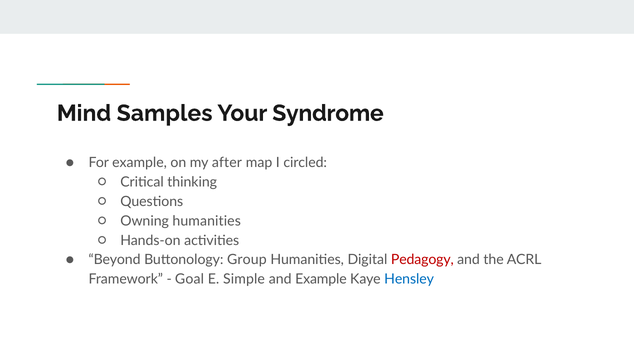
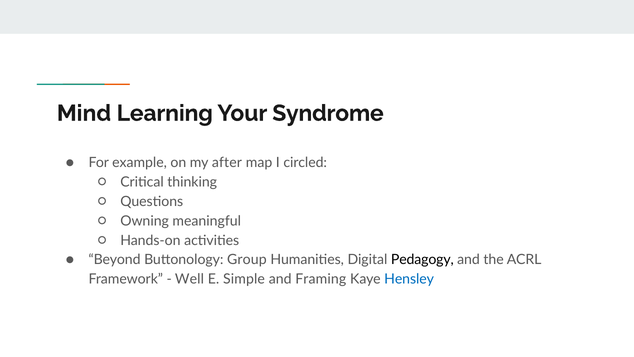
Samples: Samples -> Learning (165, 113)
Owning humanities: humanities -> meaningful (207, 221)
Pedagogy colour: red -> black (422, 260)
Goal: Goal -> Well (189, 279)
and Example: Example -> Framing (321, 279)
